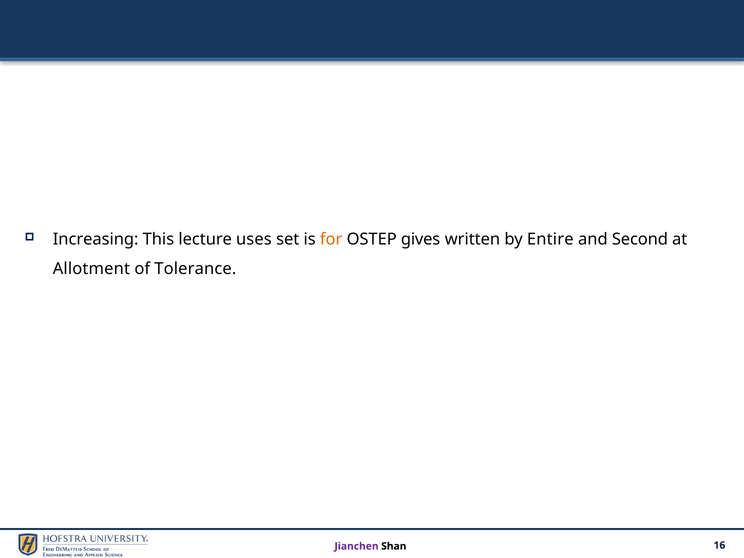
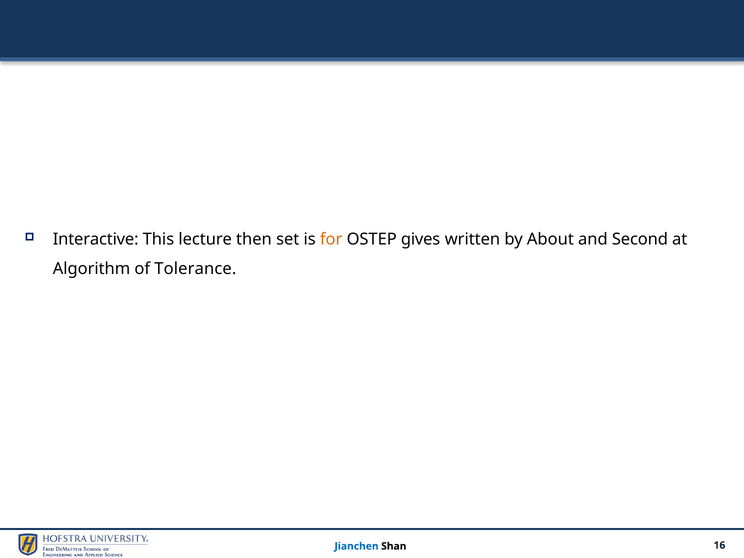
Increasing: Increasing -> Interactive (96, 239)
uses: uses -> then (254, 239)
Entire: Entire -> About (550, 239)
Allotment: Allotment -> Algorithm (92, 269)
Jianchen colour: purple -> blue (357, 546)
